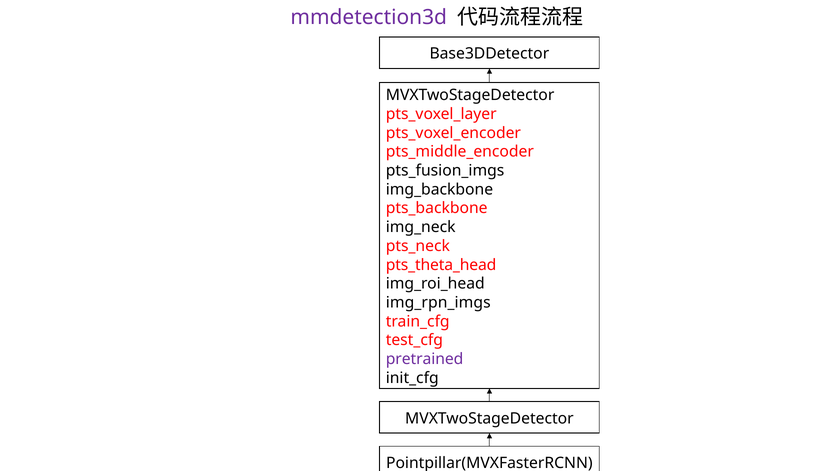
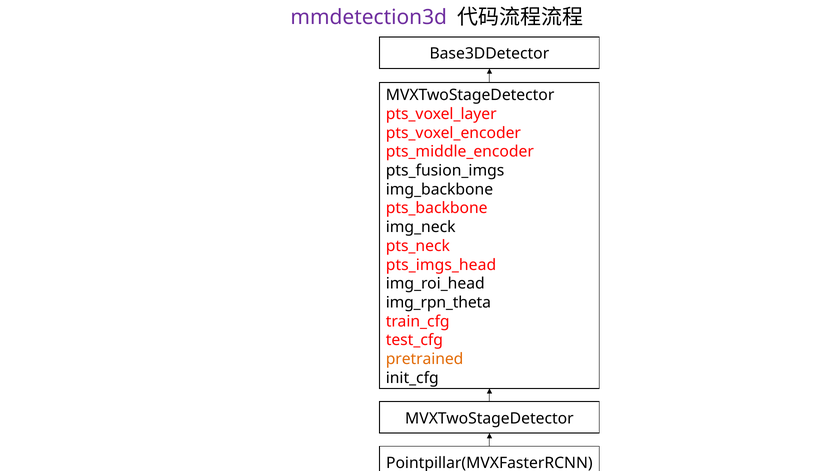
pts_theta_head: pts_theta_head -> pts_imgs_head (441, 265)
img_rpn_imgs: img_rpn_imgs -> img_rpn_theta (438, 302)
pretrained colour: purple -> orange (425, 359)
